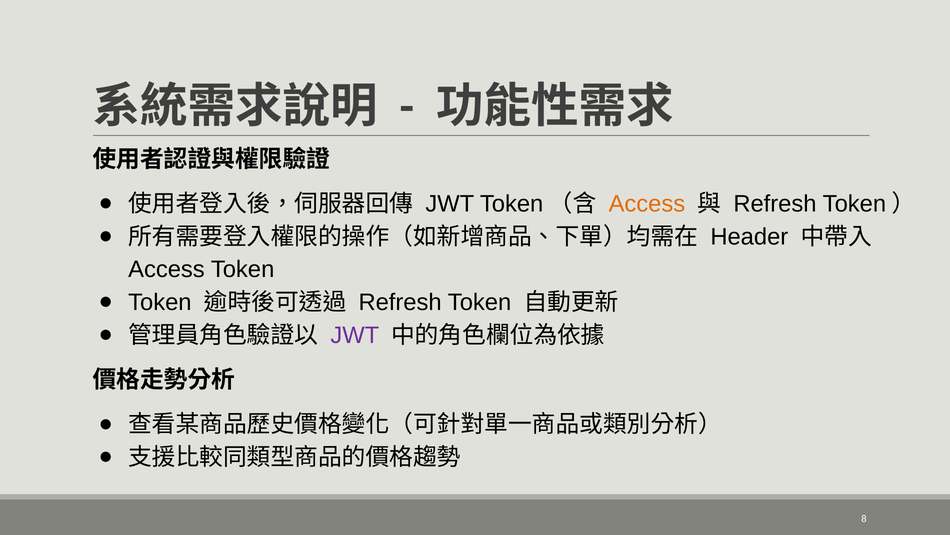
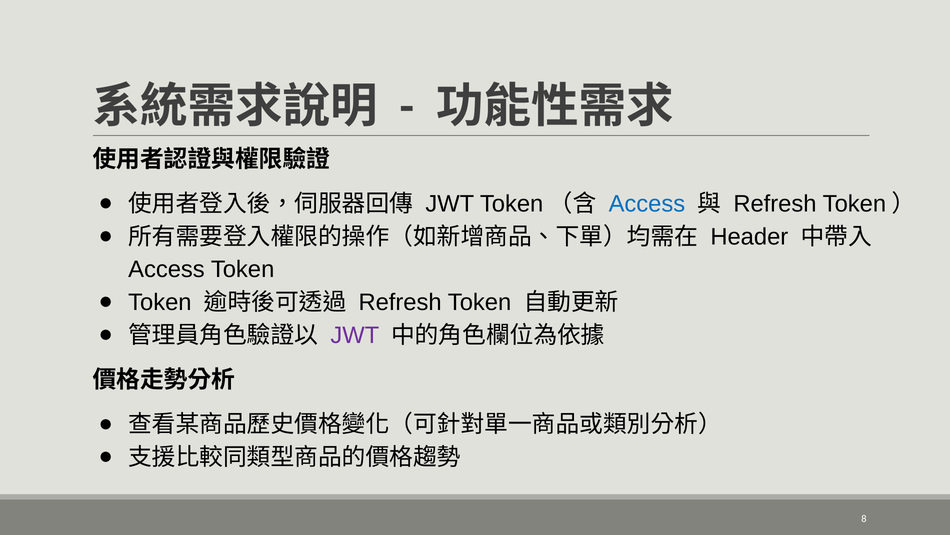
Access colour: orange -> blue (647, 204)
